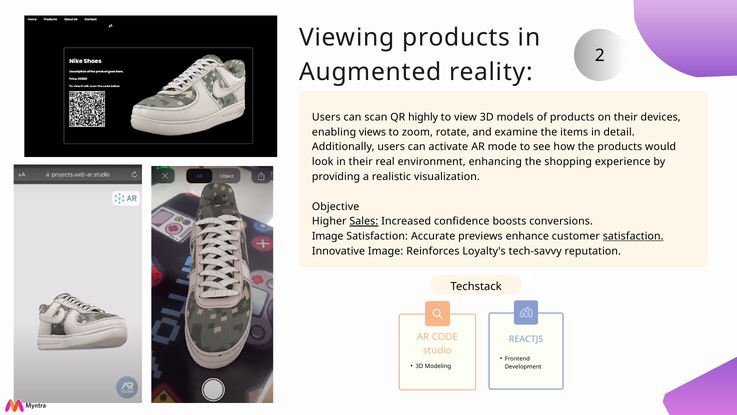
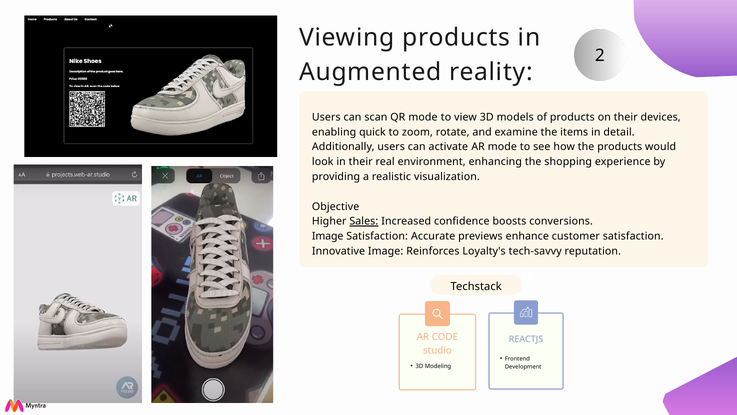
QR highly: highly -> mode (423, 117)
views: views -> quick (372, 132)
satisfaction underline: present -> none (633, 236)
